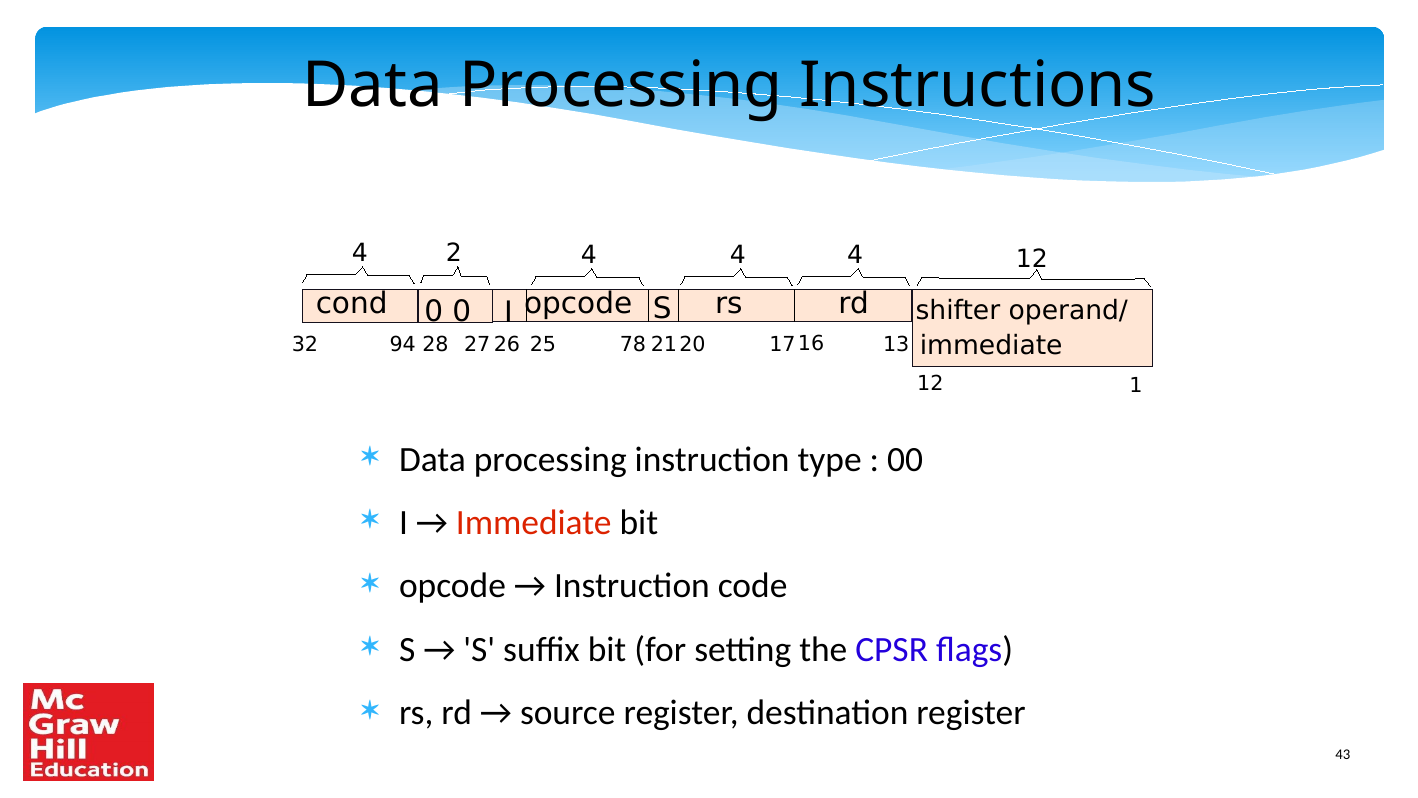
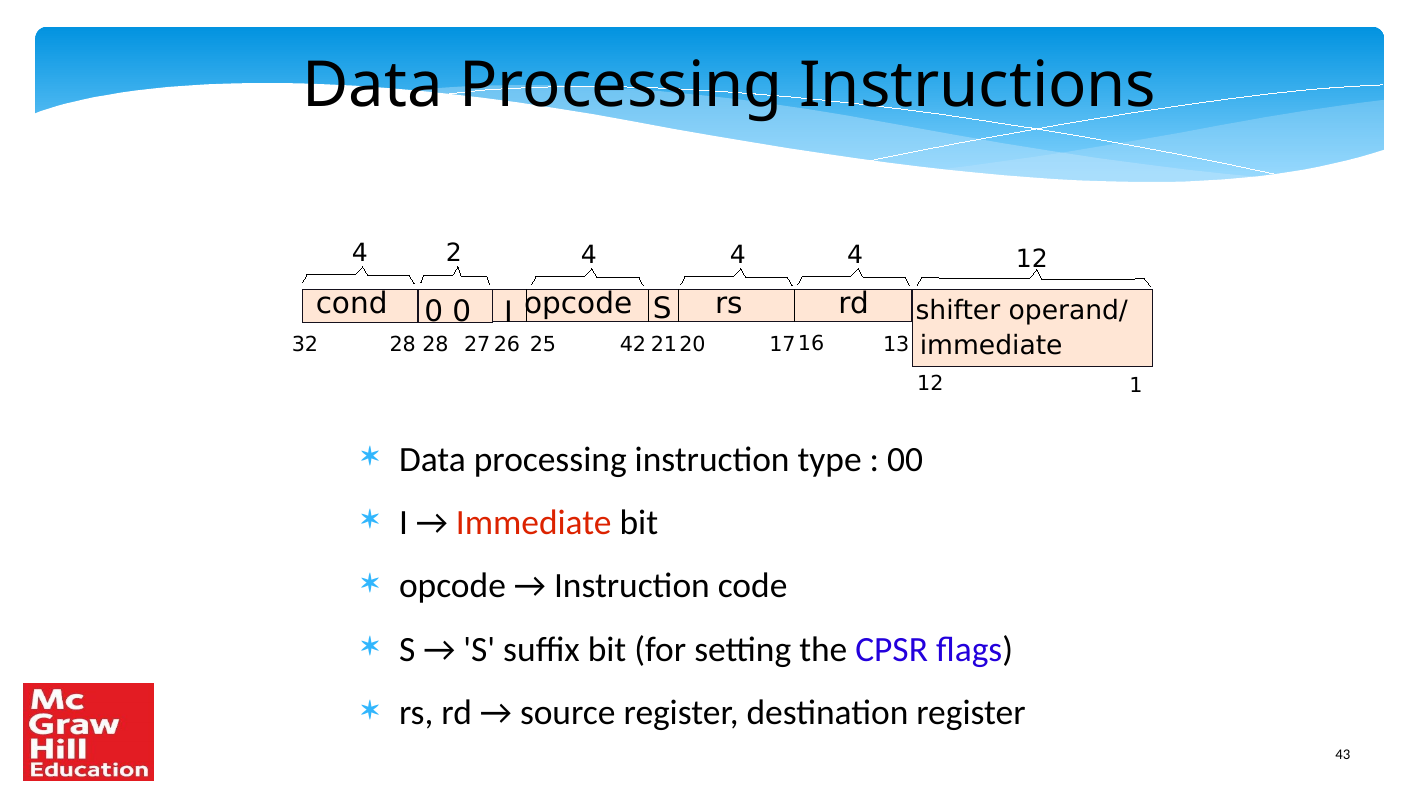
32 94: 94 -> 28 (403, 344)
78: 78 -> 42 (633, 344)
